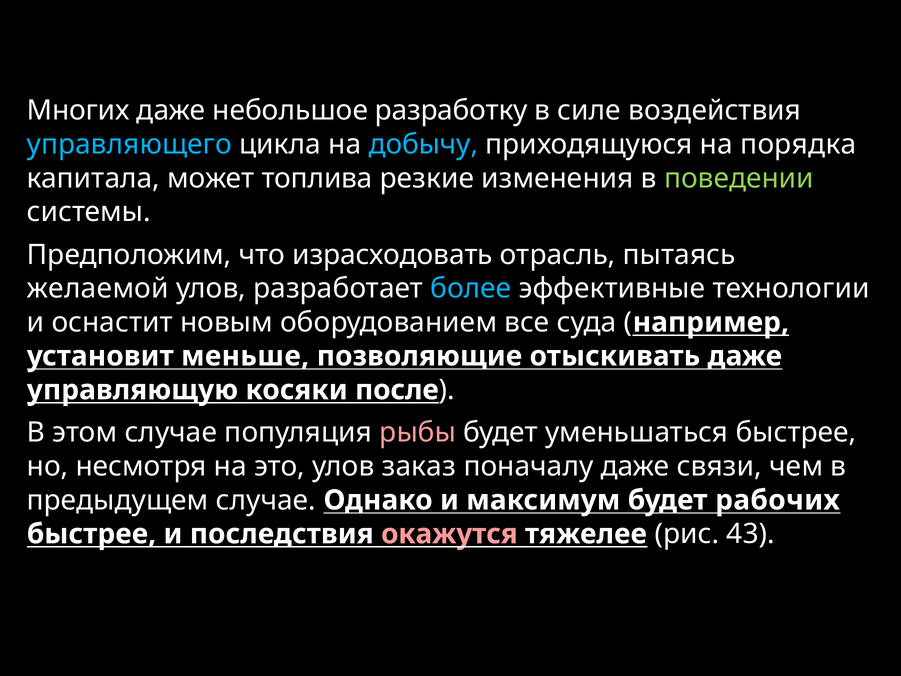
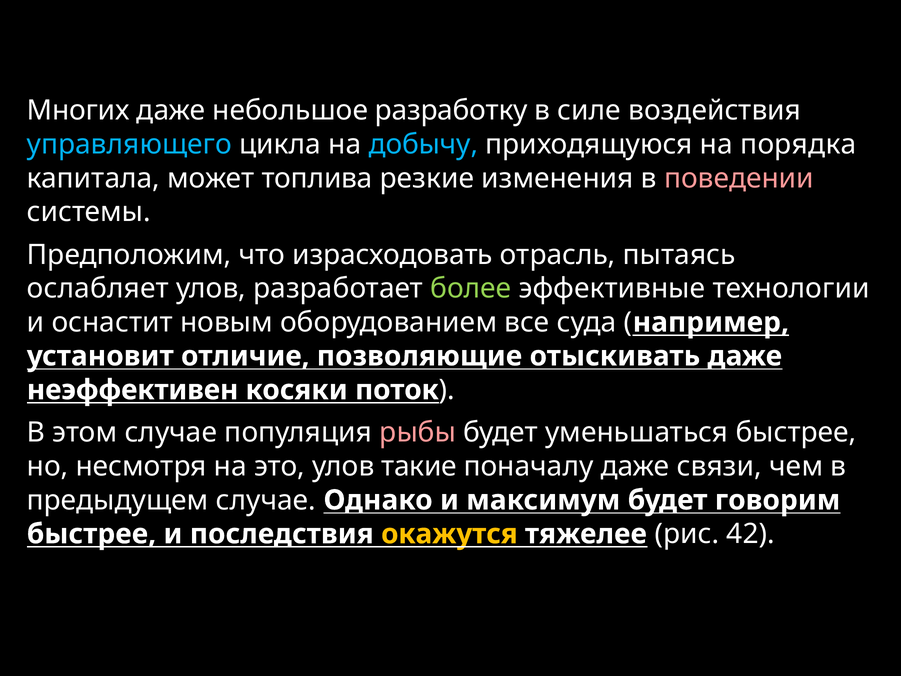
поведении colour: light green -> pink (739, 178)
желаемой: желаемой -> ослабляет (98, 288)
более colour: light blue -> light green (471, 288)
меньше: меньше -> отличие (245, 356)
управляющую: управляющую -> неэффективен (133, 390)
после: после -> поток (397, 390)
заказ: заказ -> такие (419, 466)
рабочих: рабочих -> говорим (778, 500)
окажутся colour: pink -> yellow (449, 534)
43: 43 -> 42 (751, 534)
